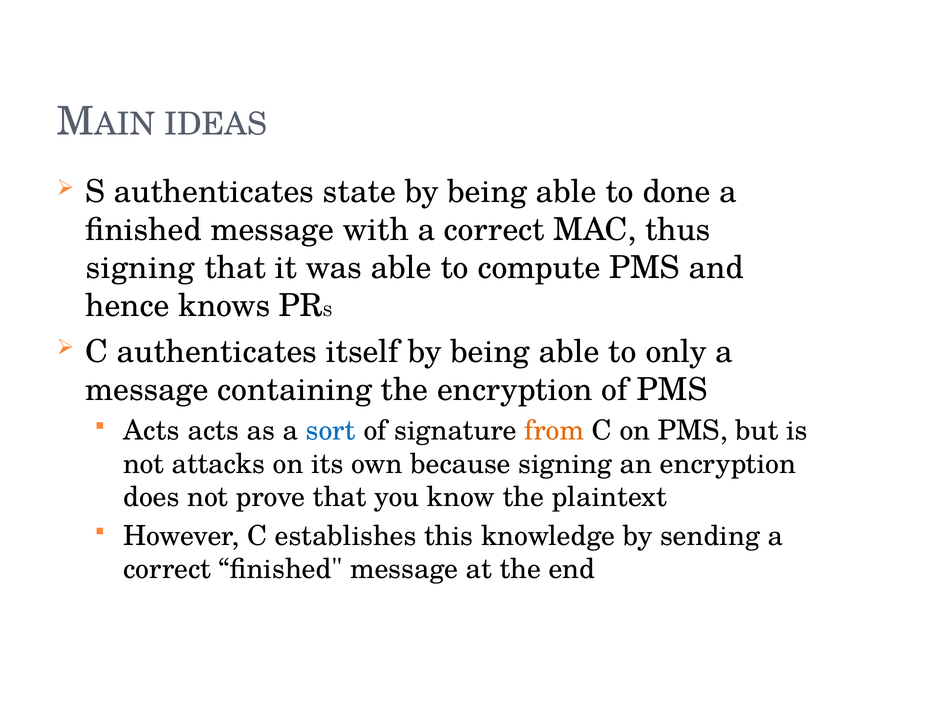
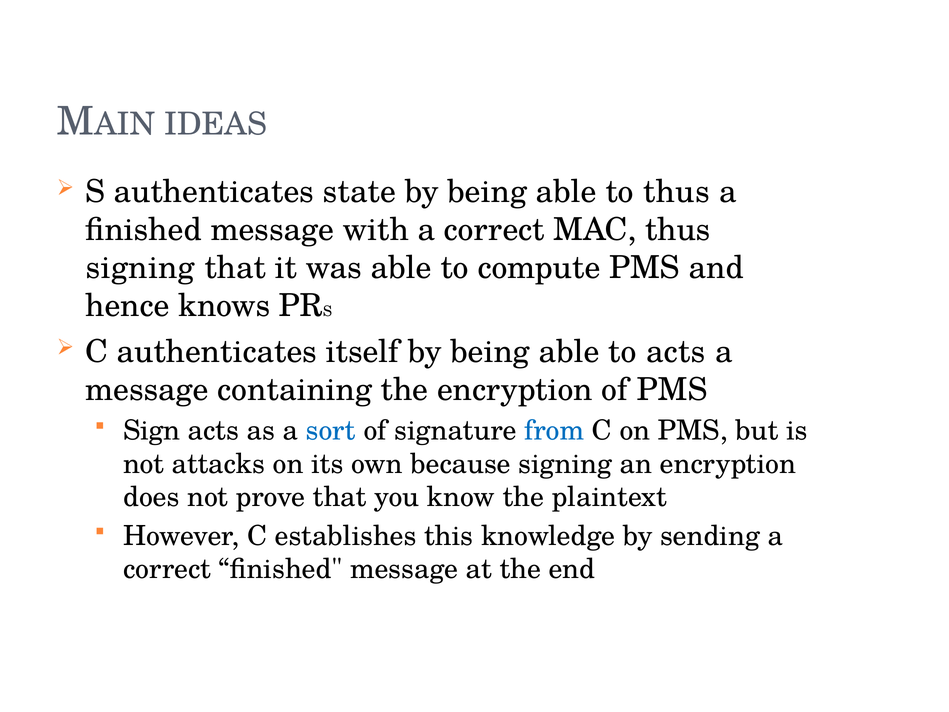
to done: done -> thus (676, 192)
to only: only -> acts (676, 352)
Acts: Acts -> Sign (152, 431)
from colour: orange -> blue (554, 431)
